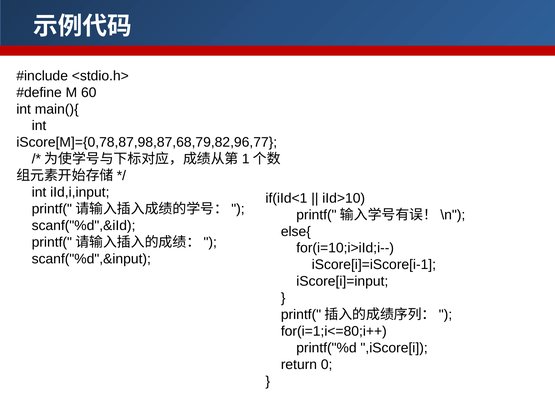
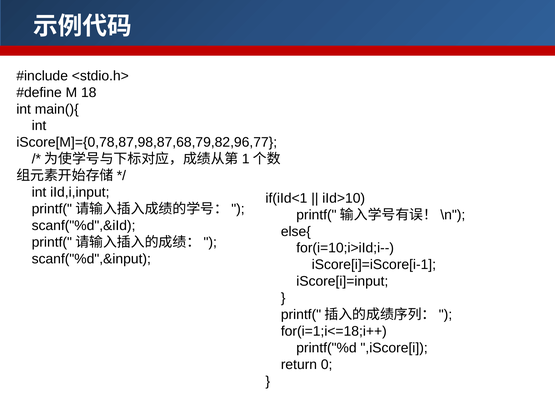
60: 60 -> 18 (89, 93)
for(i=1;i<=80;i++: for(i=1;i<=80;i++ -> for(i=1;i<=18;i++ (334, 331)
